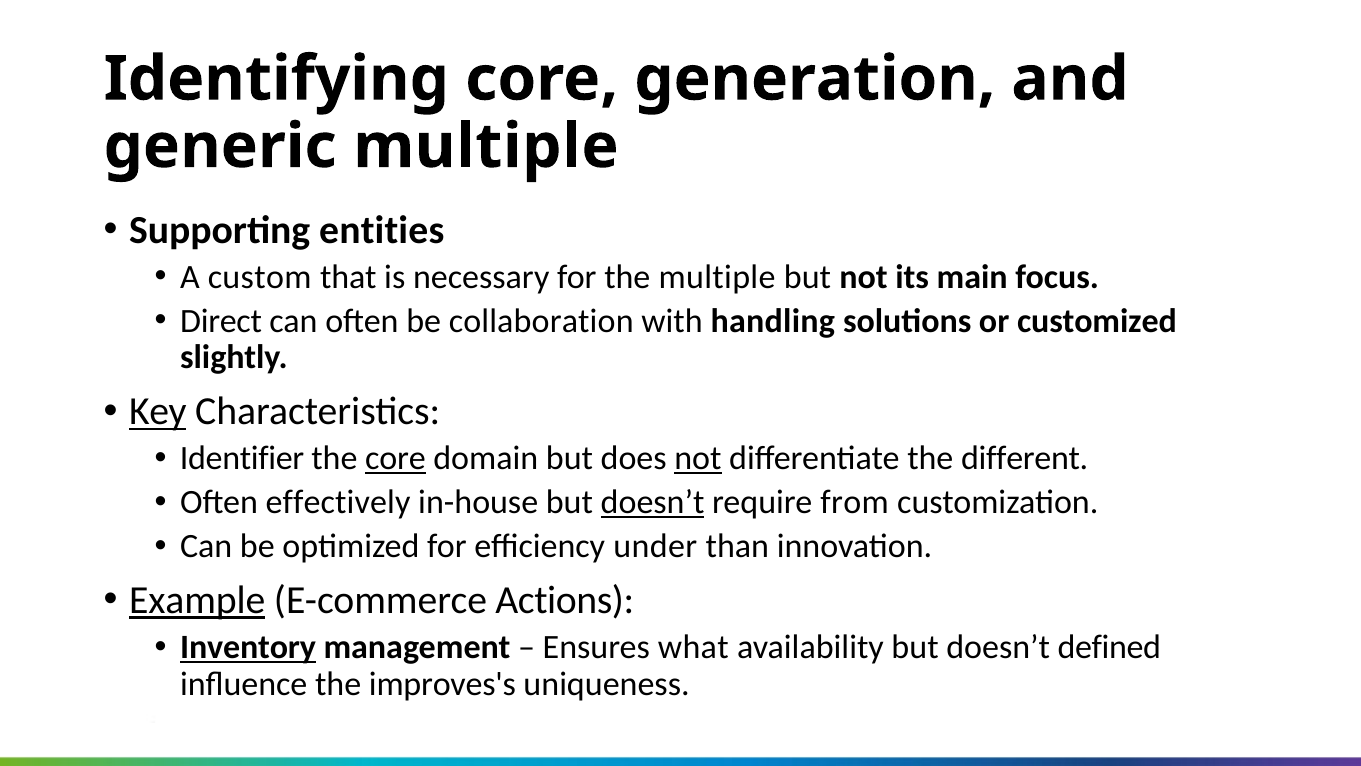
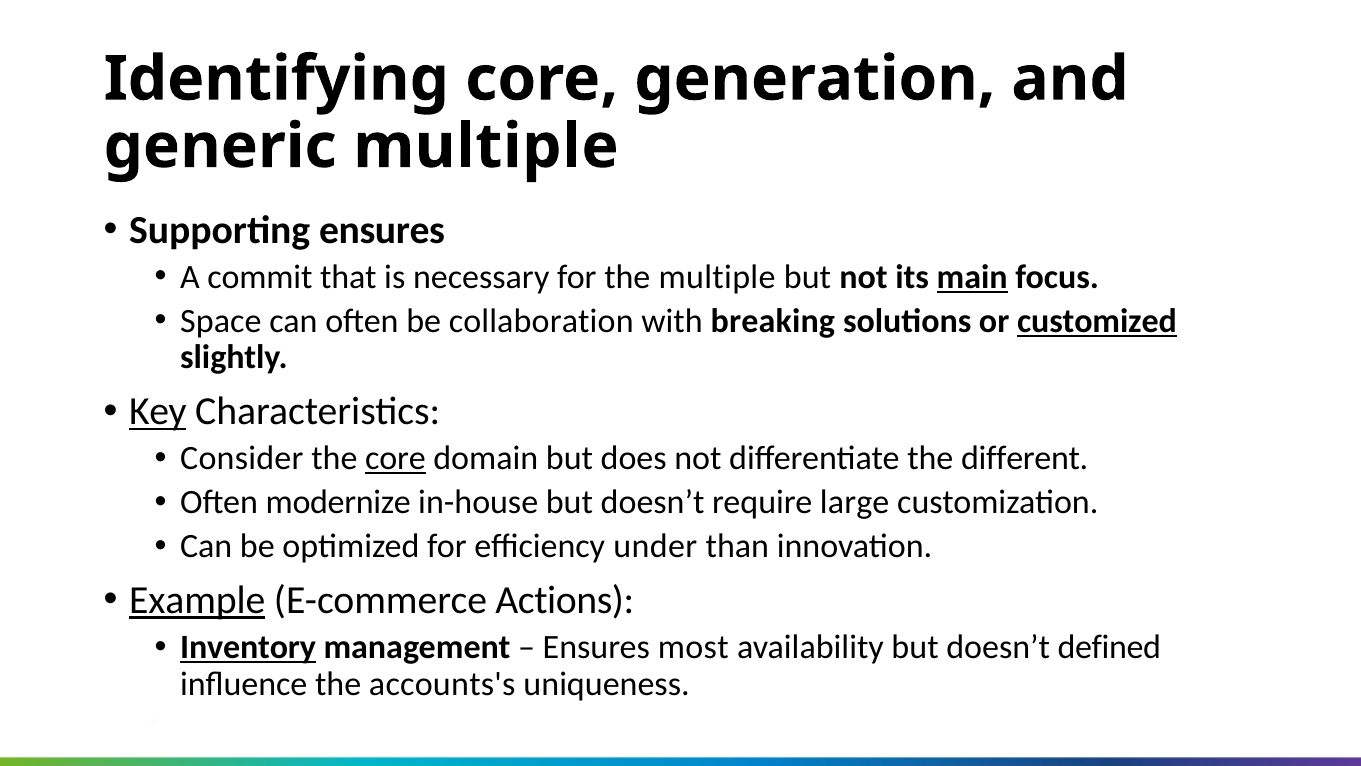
Supporting entities: entities -> ensures (382, 230)
custom: custom -> commit (260, 277)
main underline: none -> present (972, 277)
Direct: Direct -> Space (221, 321)
handling: handling -> breaking (773, 321)
customized underline: none -> present (1097, 321)
Identifier: Identifier -> Consider (242, 458)
not underline: present -> none (698, 458)
effectively: effectively -> modernize (338, 502)
doesn’t underline: present -> none (653, 502)
from: from -> large (855, 502)
what: what -> most (693, 647)
improves's: improves's -> accounts's (442, 684)
